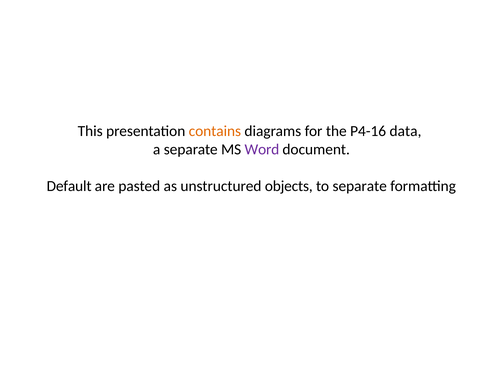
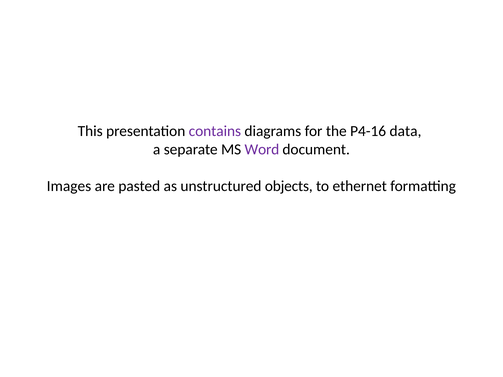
contains colour: orange -> purple (215, 131)
Default: Default -> Images (69, 186)
to separate: separate -> ethernet (360, 186)
